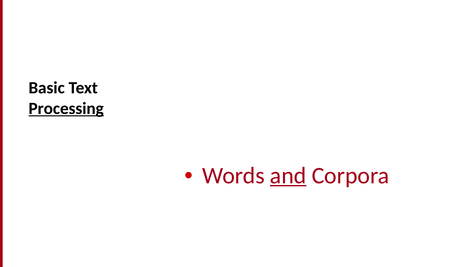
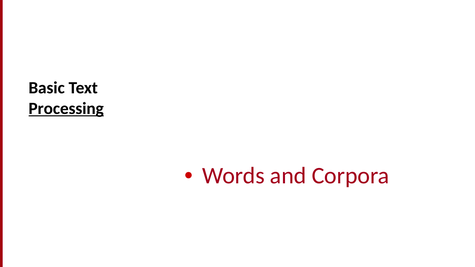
and underline: present -> none (288, 176)
